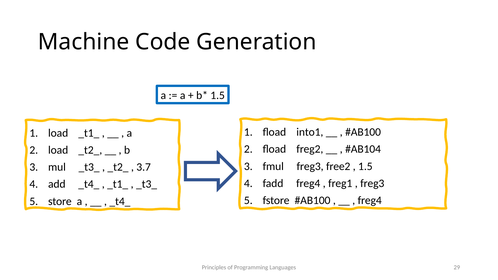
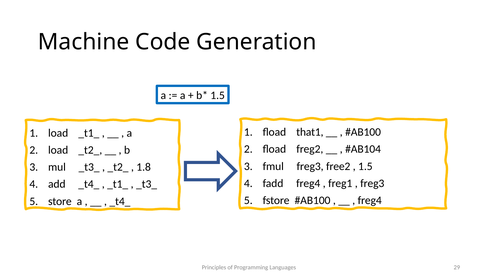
into1: into1 -> that1 (310, 132)
3.7: 3.7 -> 1.8 (144, 167)
